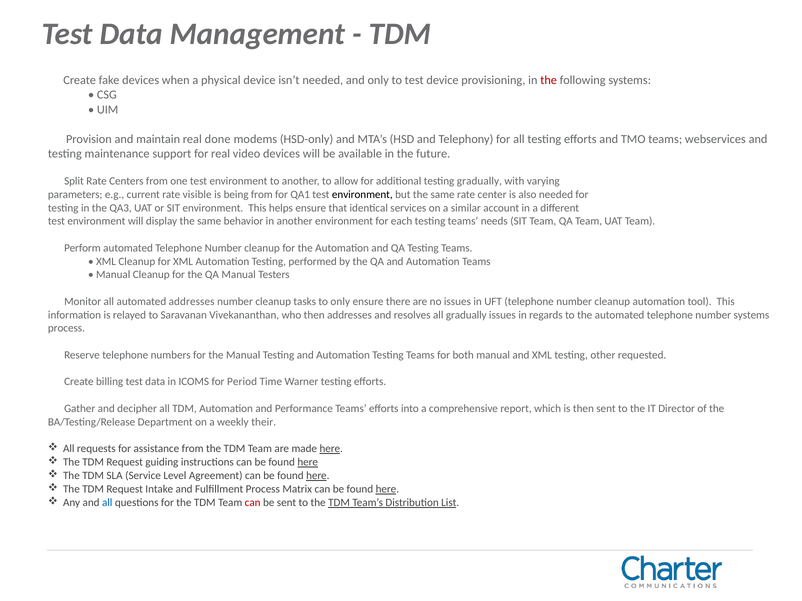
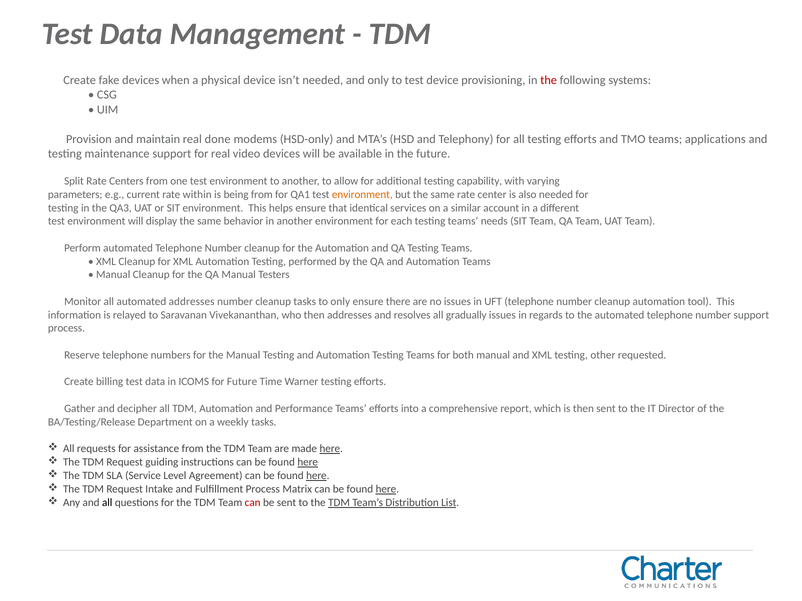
webservices: webservices -> applications (715, 139)
testing gradually: gradually -> capability (479, 181)
visible: visible -> within (197, 195)
environment colour: black -> orange (362, 195)
number systems: systems -> support (751, 315)
for Period: Period -> Future (242, 382)
weekly their: their -> tasks (264, 422)
all colour: blue -> black (107, 503)
